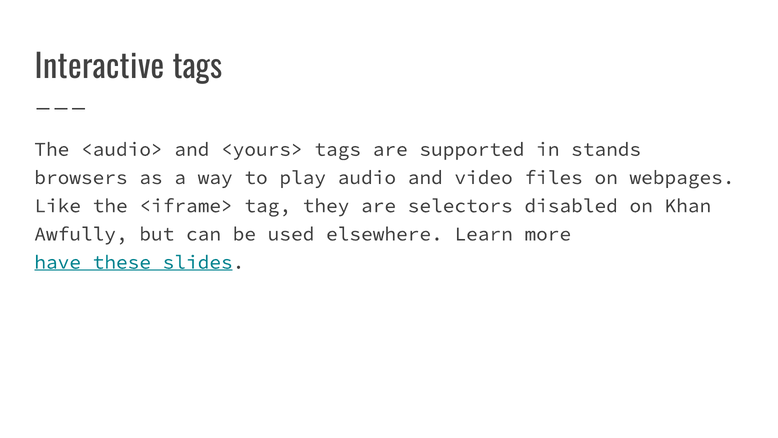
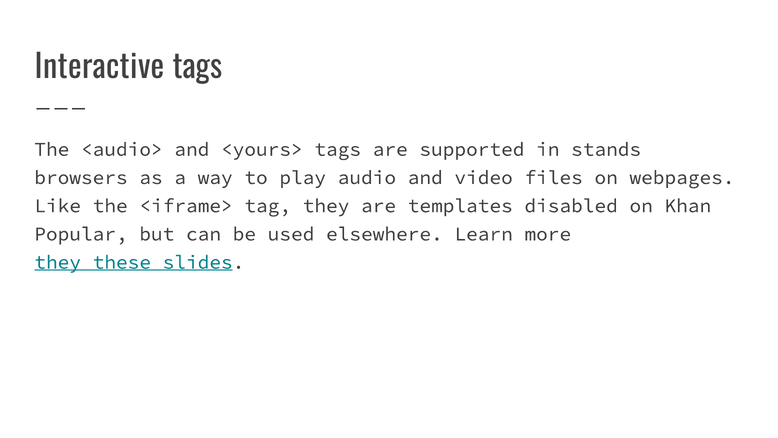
selectors: selectors -> templates (460, 206)
Awfully: Awfully -> Popular (81, 234)
have: have -> they (58, 262)
